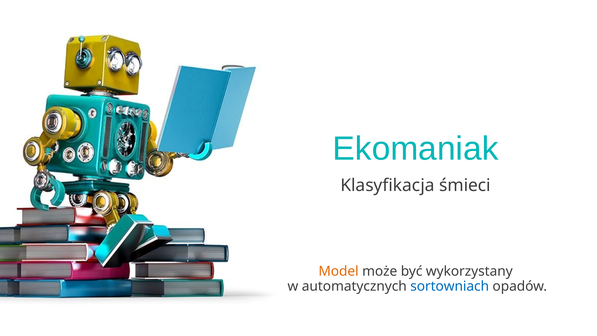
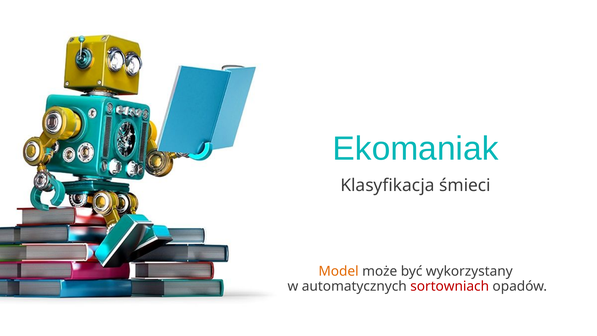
sortowniach colour: blue -> red (450, 286)
